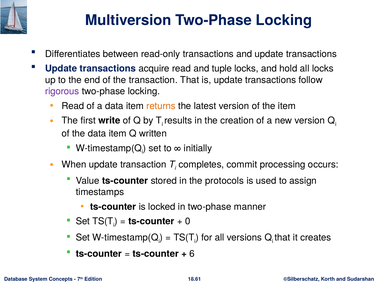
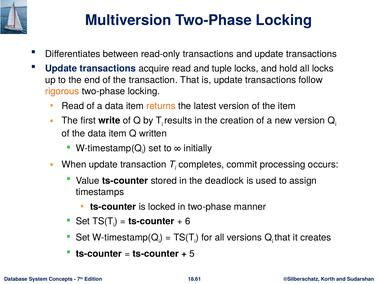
rigorous colour: purple -> orange (62, 91)
protocols: protocols -> deadlock (224, 180)
0: 0 -> 6 (188, 221)
6: 6 -> 5 (192, 253)
